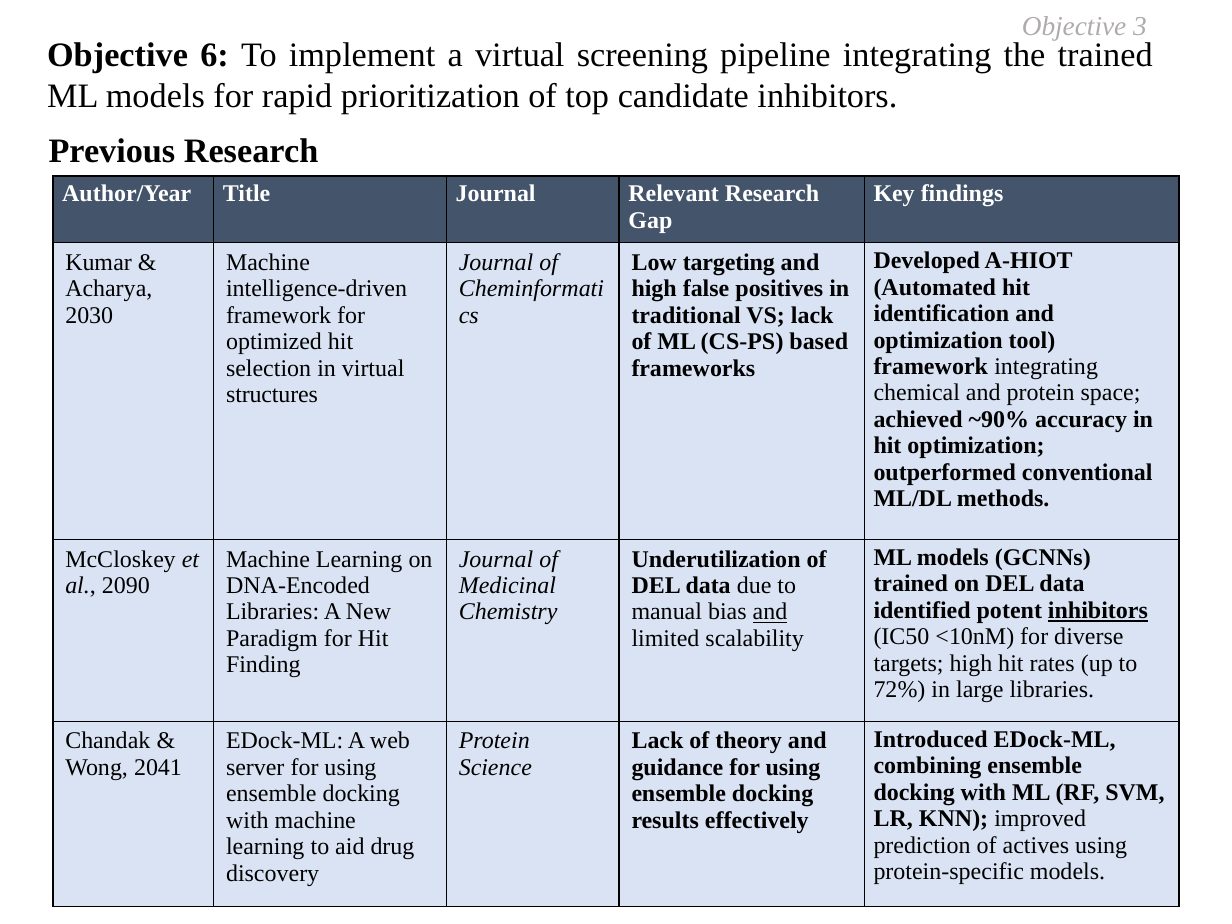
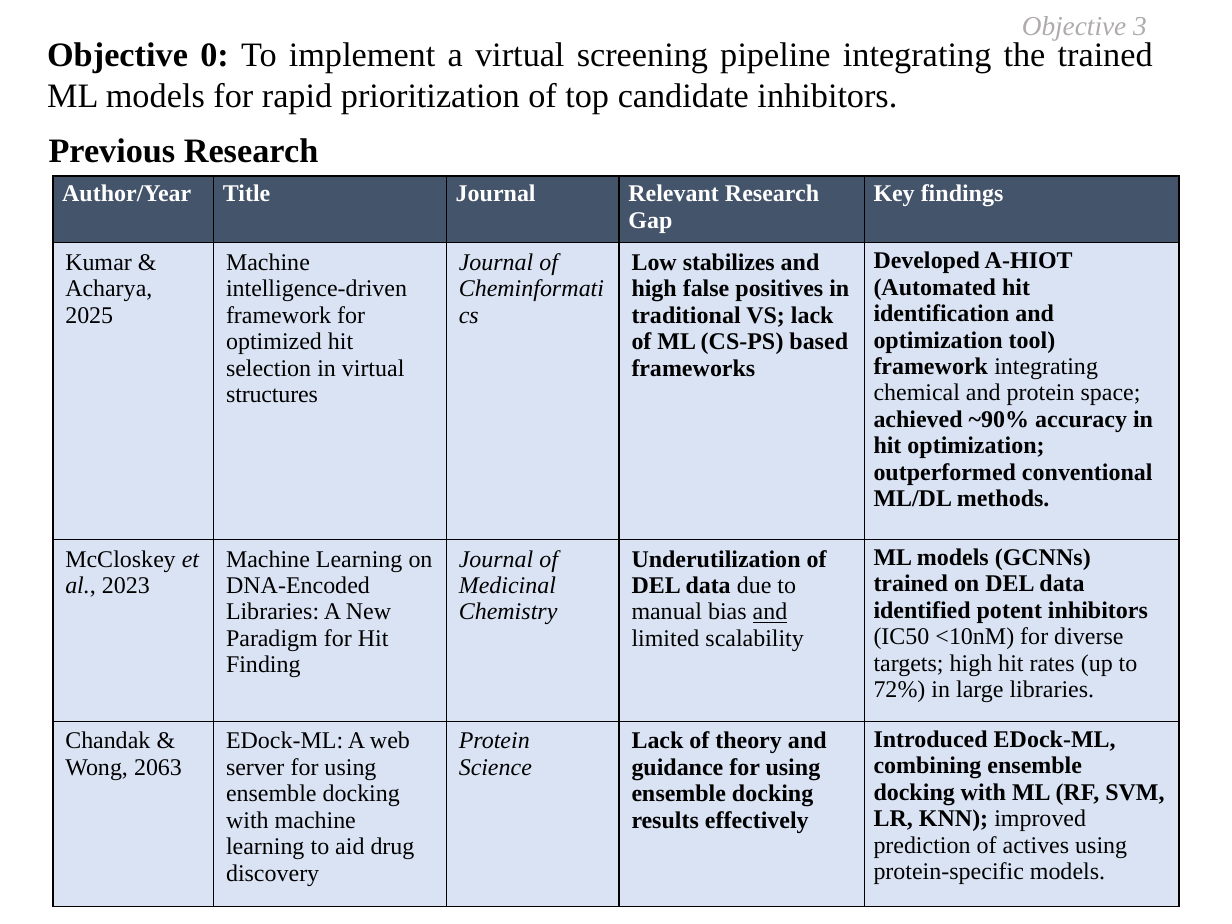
6: 6 -> 0 (215, 56)
targeting: targeting -> stabilizes (729, 262)
2030: 2030 -> 2025 (89, 315)
2090: 2090 -> 2023 (126, 586)
inhibitors underline: present -> none (1098, 611)
2041: 2041 -> 2063 (158, 767)
